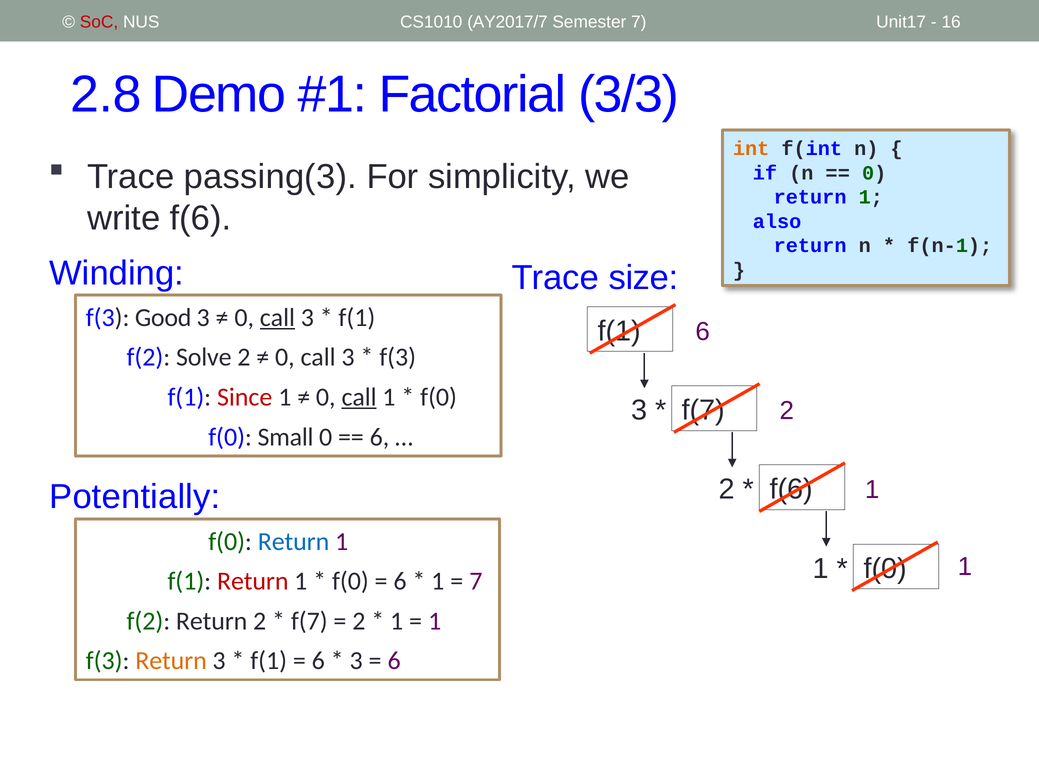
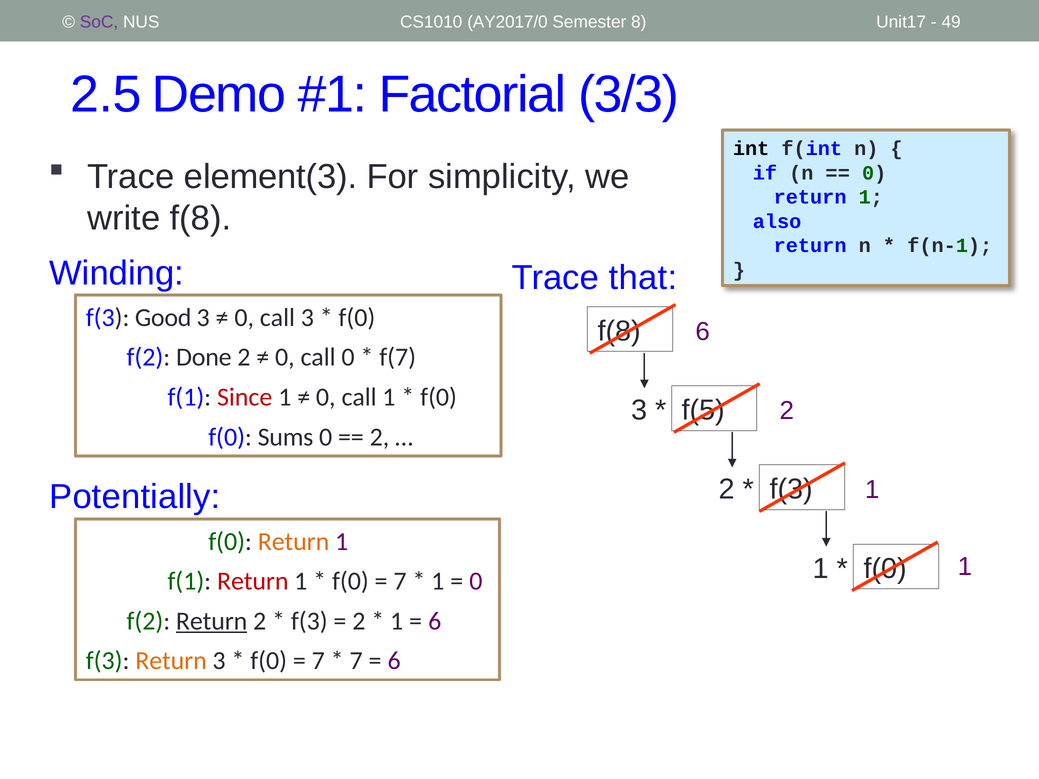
SoC colour: red -> purple (99, 22)
AY2017/7: AY2017/7 -> AY2017/0 (507, 22)
Semester 7: 7 -> 8 (639, 22)
16: 16 -> 49 (951, 22)
2.8: 2.8 -> 2.5 (106, 94)
int colour: orange -> black (751, 149)
passing(3: passing(3 -> element(3 (271, 177)
write f(6: f(6 -> f(8 (200, 218)
size: size -> that (643, 278)
call underline: present -> none (277, 318)
f(1: f(1 -> f(0 (357, 318)
f(1: f(1 -> f(8 (619, 331)
Solve: Solve -> Done (204, 357)
3: 3 -> 0 (348, 357)
f(3: f(3 -> f(7 (398, 357)
call underline: present -> none (359, 397)
f(7: f(7 -> f(5 (703, 410)
Small: Small -> Sums (286, 437)
6: 6 -> 2 (379, 437)
f(6: f(6 -> f(3 (791, 490)
Return colour: blue -> orange (294, 542)
6: 6 -> 7 (400, 581)
7: 7 -> 0 (476, 581)
Return underline: none -> present (212, 621)
f(7: f(7 -> f(3 (309, 621)
1: 1 -> 6 (435, 621)
f(1: f(1 -> f(0 (269, 661)
6: 6 -> 7 (318, 661)
3: 3 -> 7 (356, 661)
